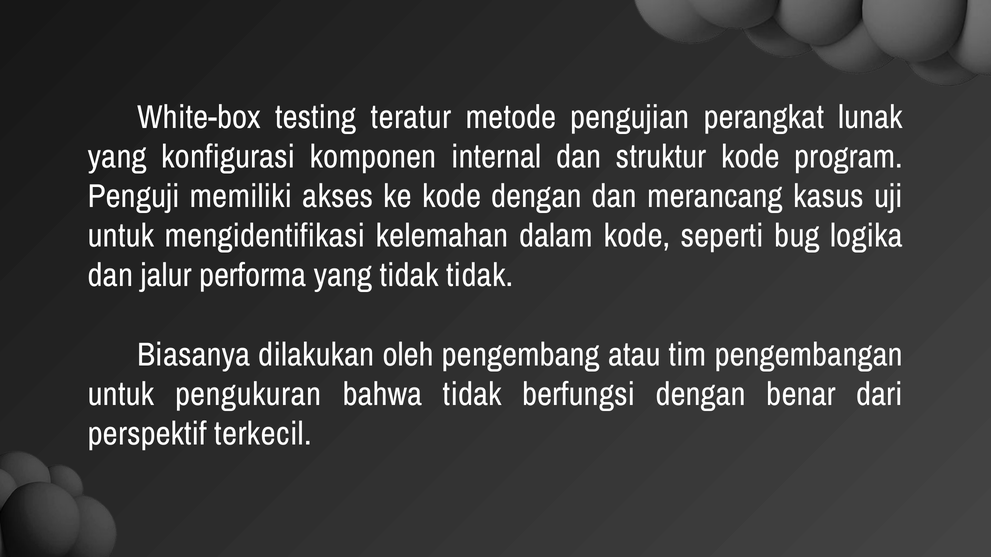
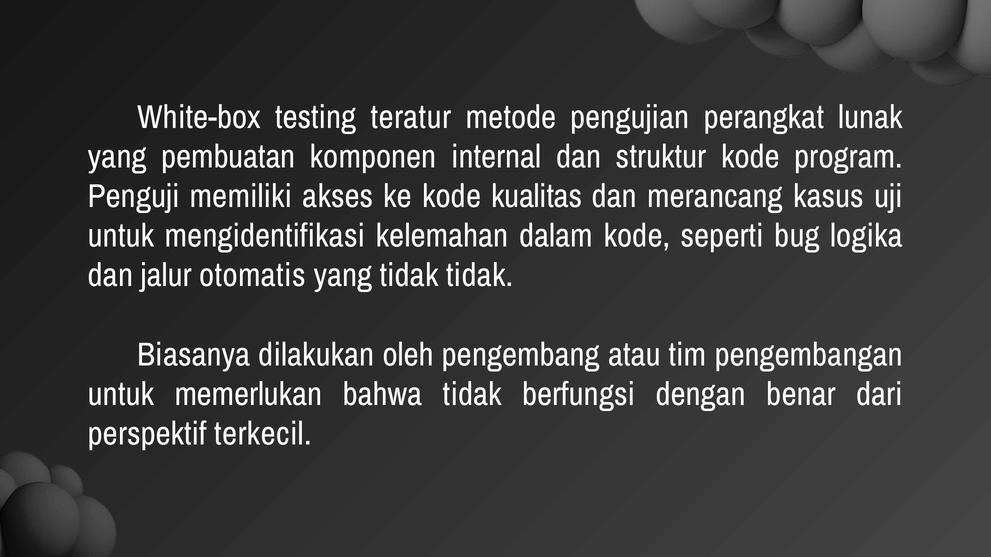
konfigurasi: konfigurasi -> pembuatan (228, 157)
kode dengan: dengan -> kualitas (537, 197)
performa: performa -> otomatis (253, 276)
pengukuran: pengukuran -> memerlukan (248, 395)
